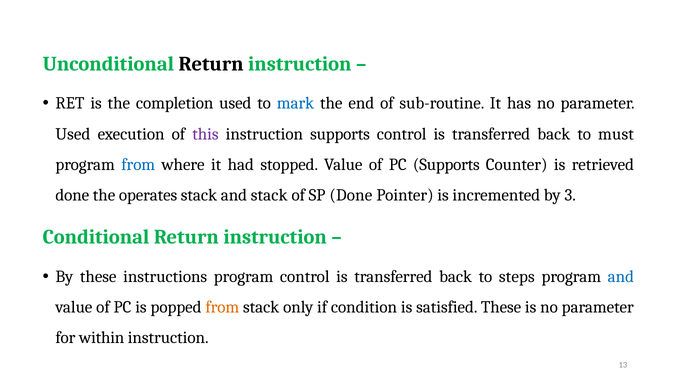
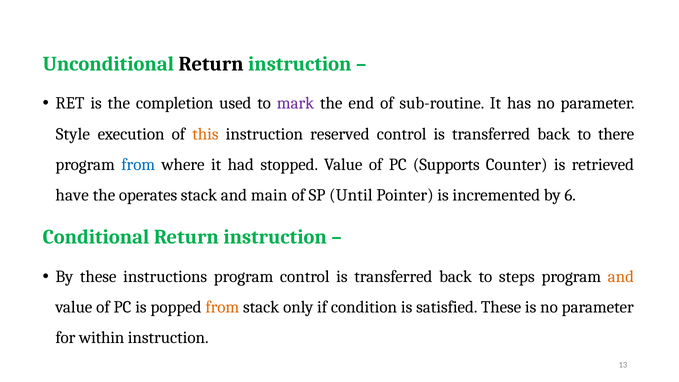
mark colour: blue -> purple (295, 103)
Used: Used -> Style (73, 134)
this colour: purple -> orange (205, 134)
instruction supports: supports -> reserved (340, 134)
must: must -> there (616, 134)
done: done -> have (72, 195)
and stack: stack -> main (269, 195)
SP Done: Done -> Until (351, 195)
3: 3 -> 6 (570, 195)
and colour: blue -> orange (621, 277)
